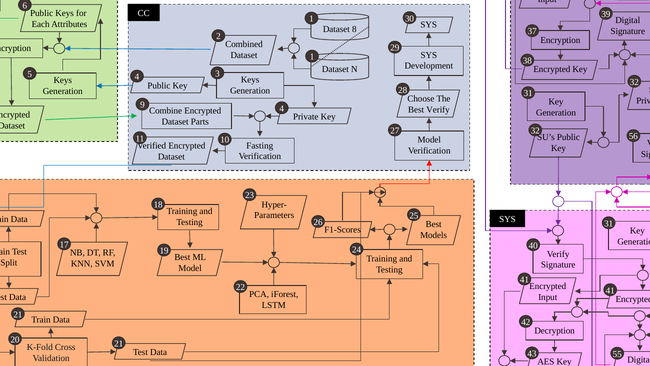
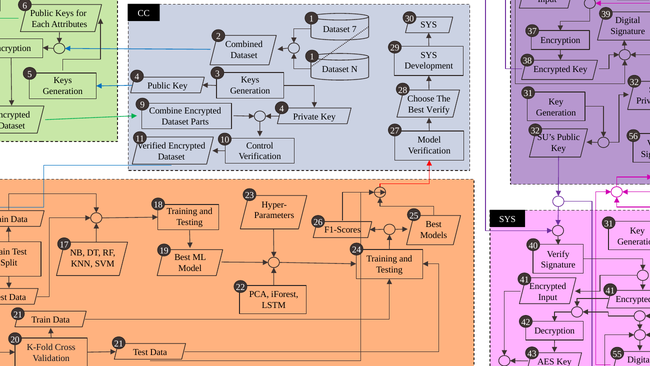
8: 8 -> 7 (354, 29)
Fasting: Fasting -> Control (260, 145)
